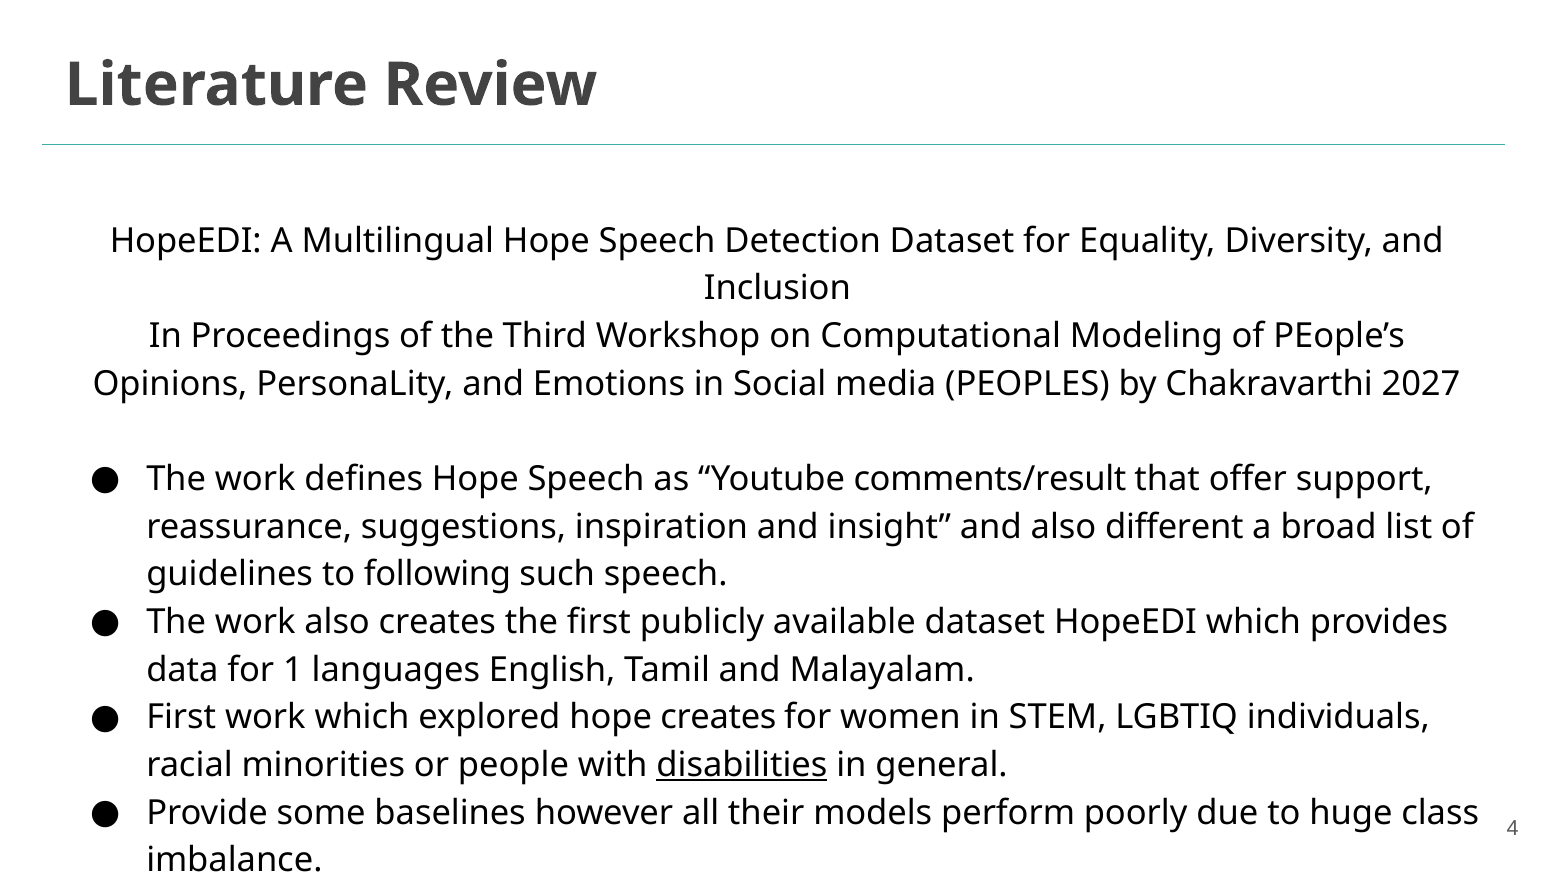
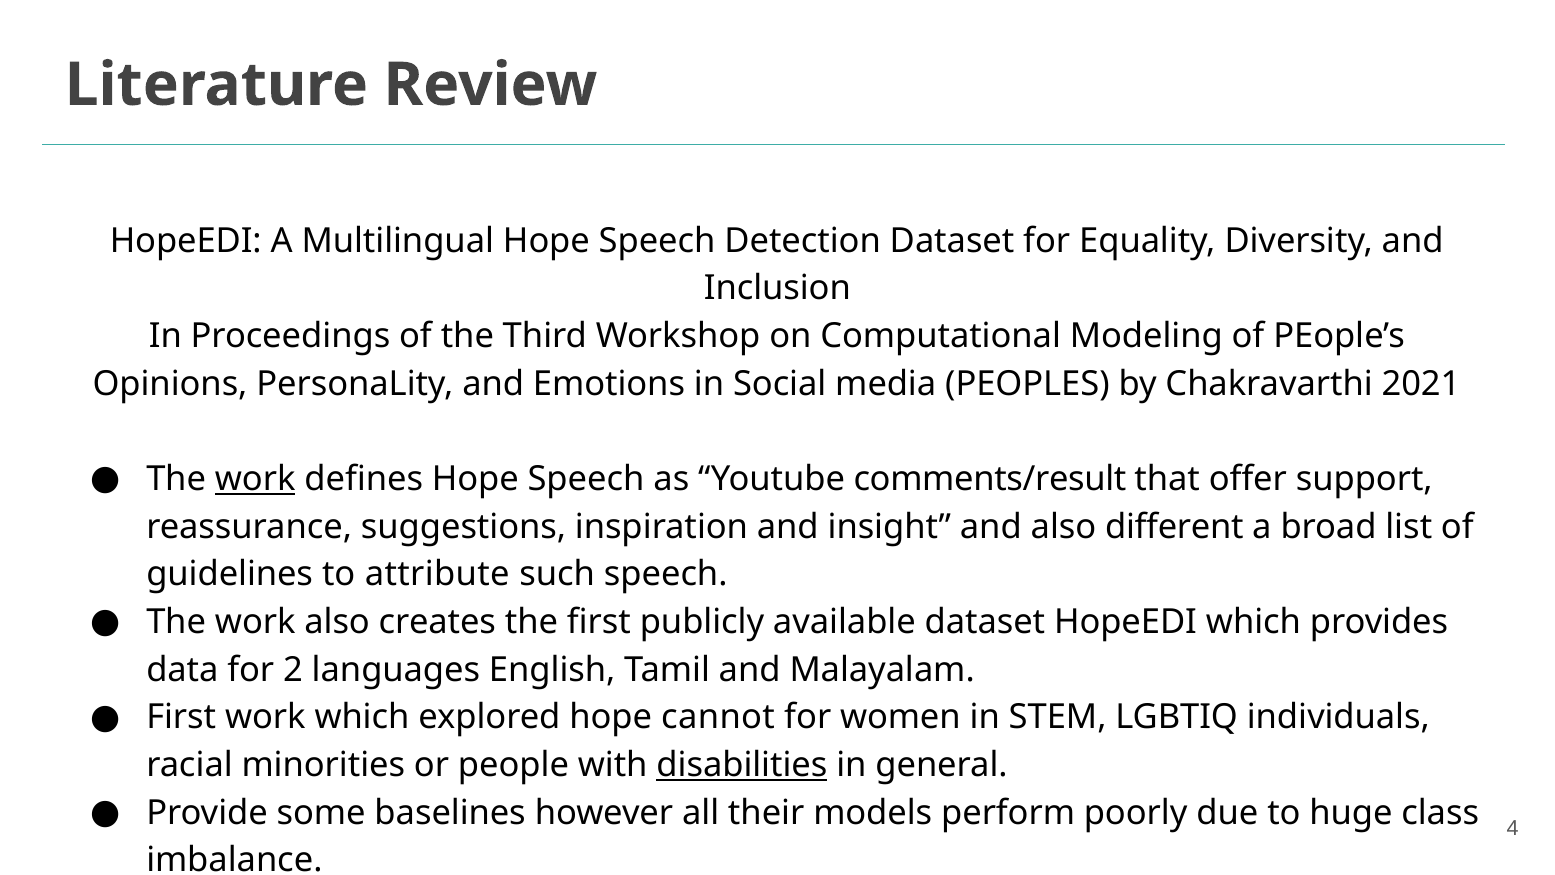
2027: 2027 -> 2021 (1421, 384)
work underline: none -> present (255, 479)
following: following -> attribute (437, 574)
1: 1 -> 2 (293, 669)
hope creates: creates -> cannot (718, 717)
